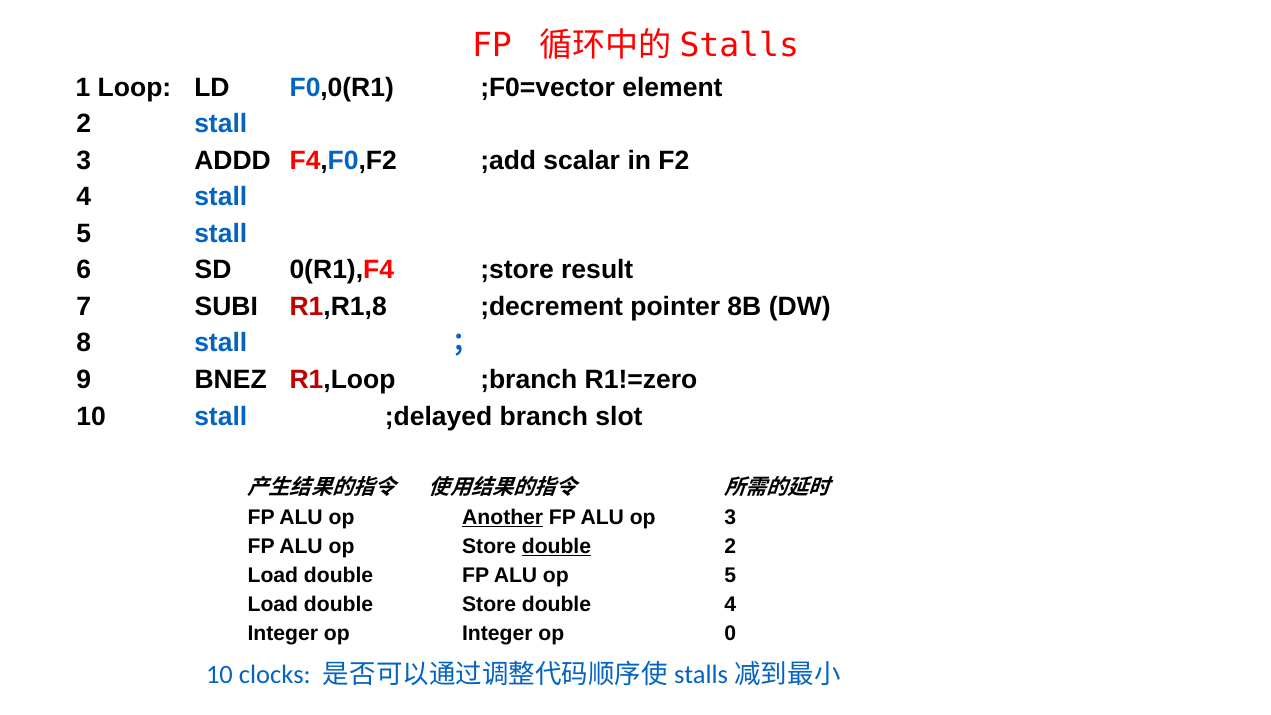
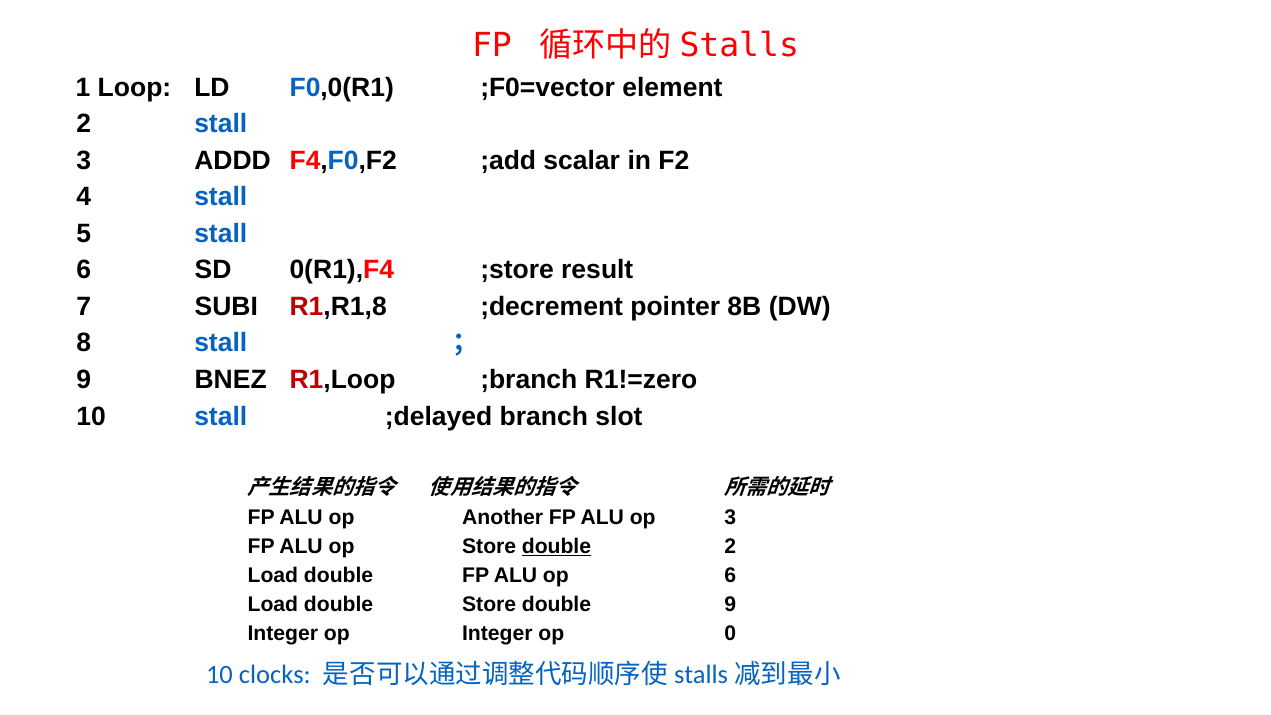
Another underline: present -> none (503, 517)
op 5: 5 -> 6 (730, 575)
double 4: 4 -> 9 (730, 605)
